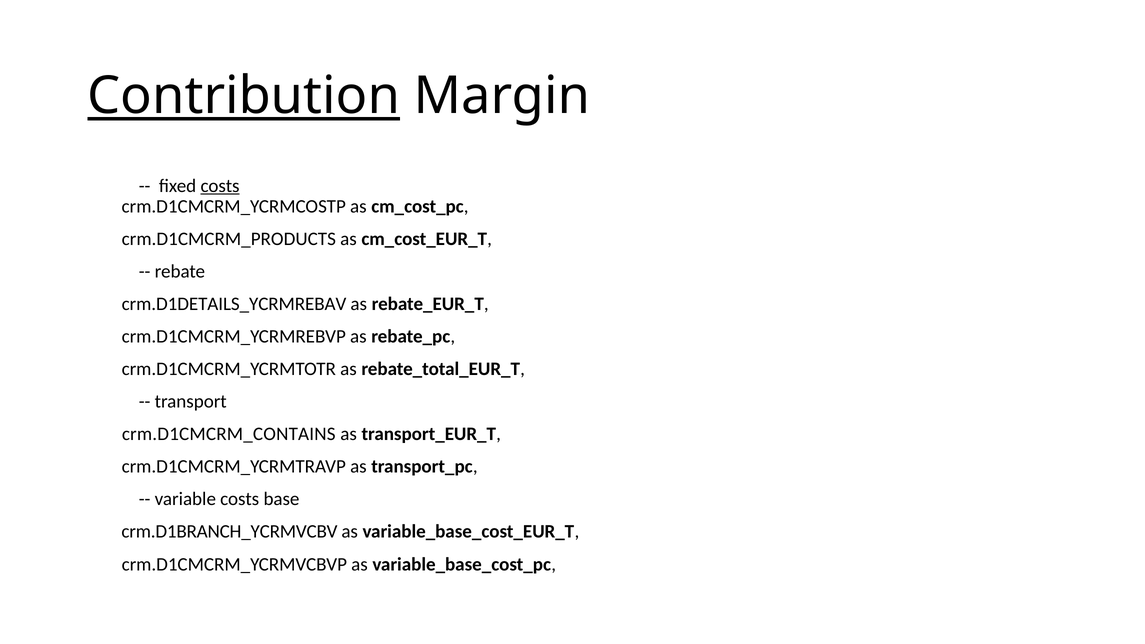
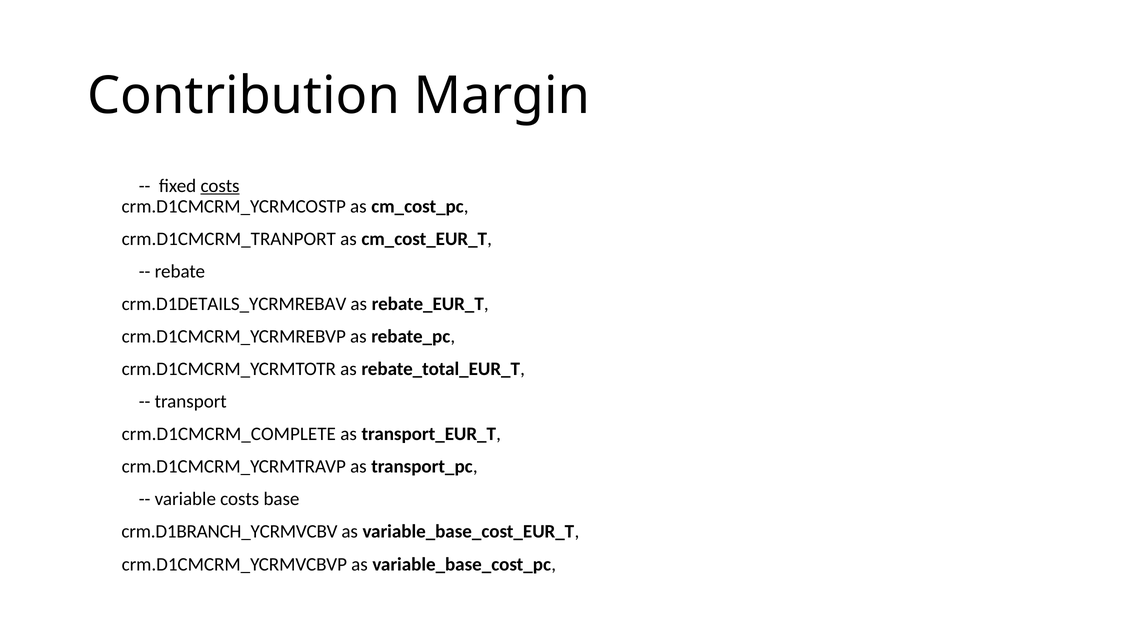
Contribution underline: present -> none (244, 96)
crm.D1CMCRM_PRODUCTS: crm.D1CMCRM_PRODUCTS -> crm.D1CMCRM_TRANPORT (229, 239)
crm.D1CMCRM_CONTAINS: crm.D1CMCRM_CONTAINS -> crm.D1CMCRM_COMPLETE (229, 434)
